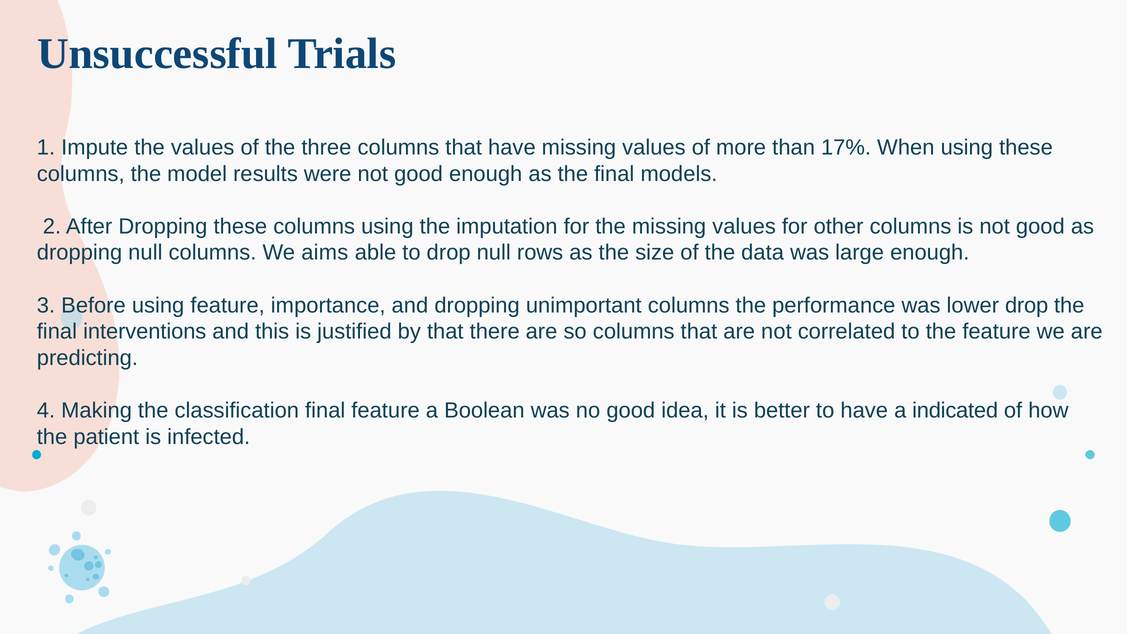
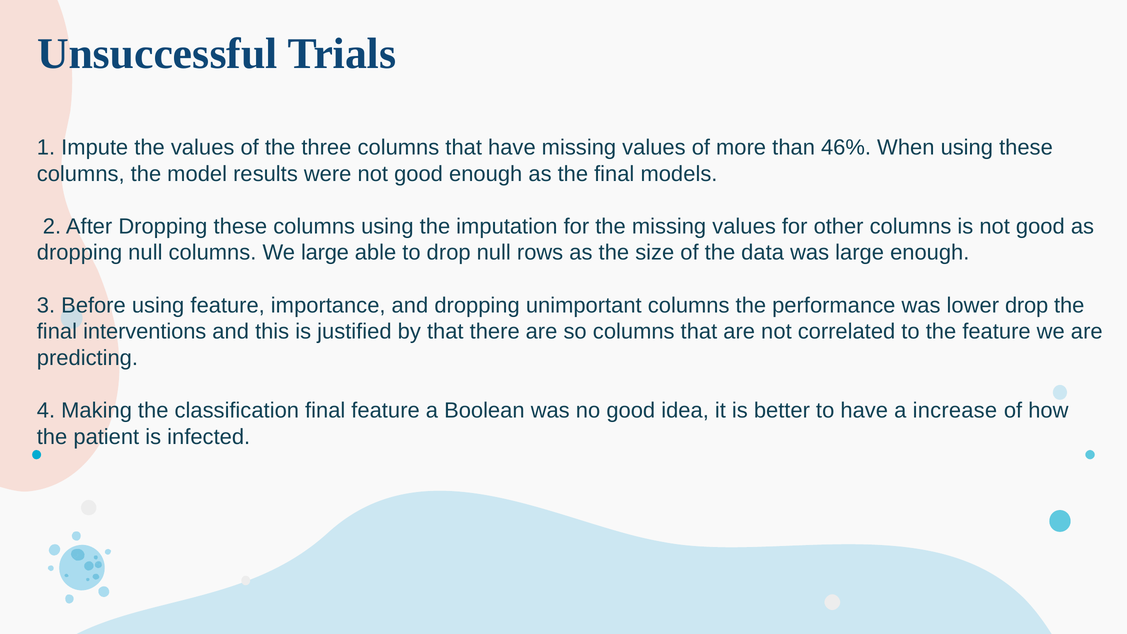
17%: 17% -> 46% (846, 147)
We aims: aims -> large (325, 253)
indicated: indicated -> increase (955, 411)
